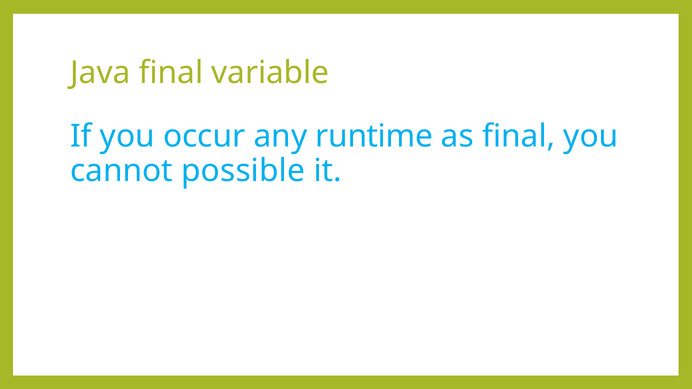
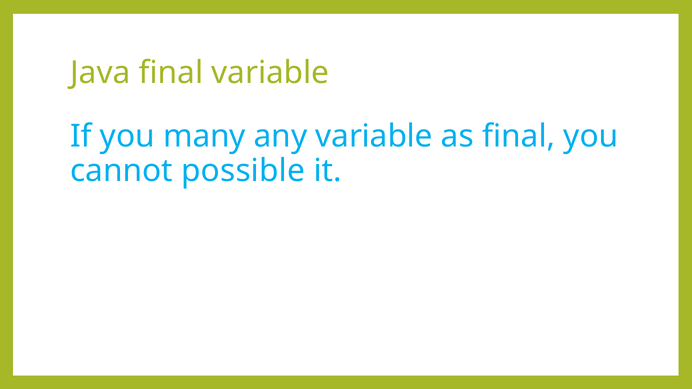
occur: occur -> many (204, 136)
any runtime: runtime -> variable (374, 136)
